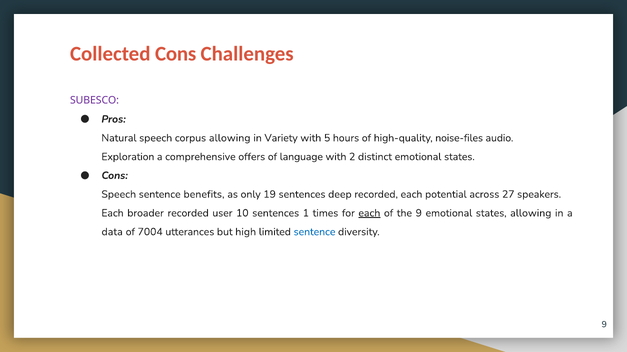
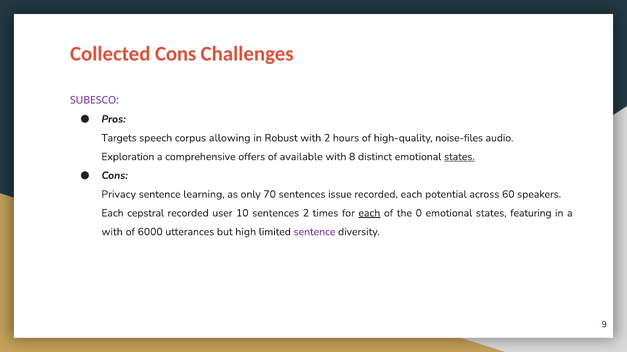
Natural: Natural -> Targets (119, 138)
Variety: Variety -> Robust (281, 138)
with 5: 5 -> 2 (327, 138)
language: language -> available (301, 157)
2: 2 -> 8 (352, 157)
states underline: none -> present (459, 157)
Speech: Speech -> Privacy (119, 195)
benefits: benefits -> learning (204, 195)
19: 19 -> 70 (270, 195)
deep: deep -> issue (340, 195)
27: 27 -> 60 (508, 195)
broader: broader -> cepstral (146, 213)
sentences 1: 1 -> 2 (306, 213)
the 9: 9 -> 0 (419, 213)
states allowing: allowing -> featuring (531, 213)
data: data -> with (112, 232)
7004: 7004 -> 6000 (150, 232)
sentence colour: blue -> purple (315, 232)
